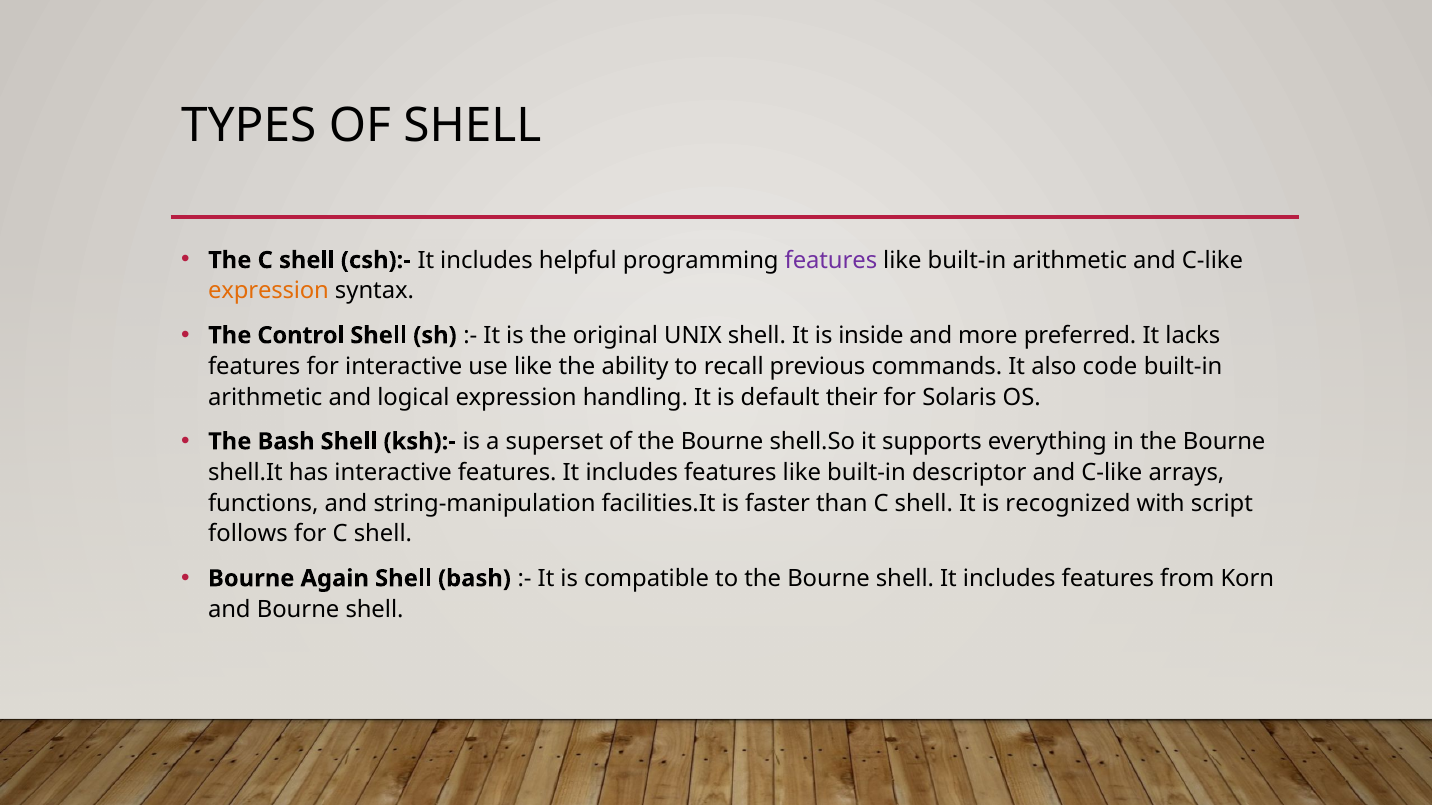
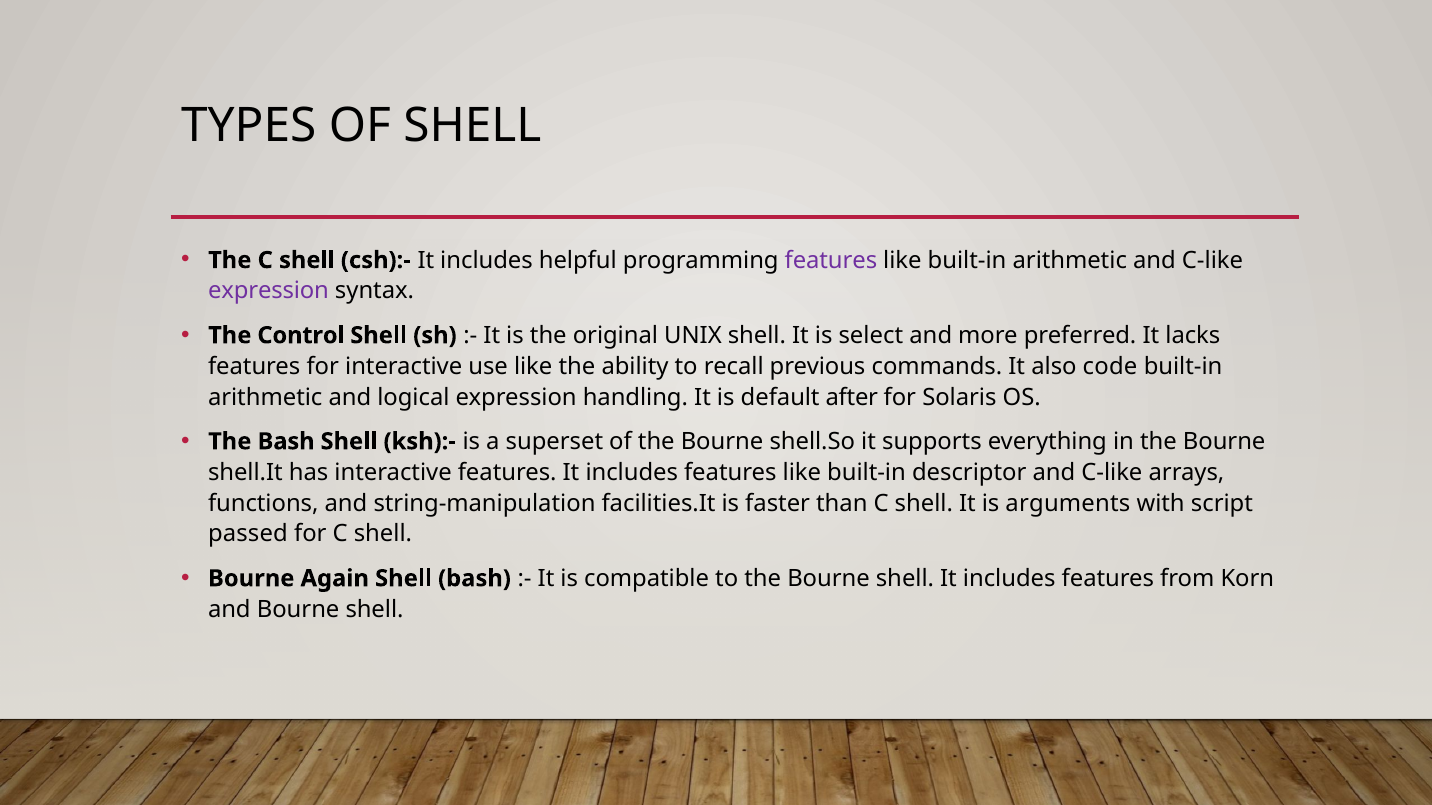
expression colour: orange -> purple (269, 291)
inside: inside -> select (871, 336)
their: their -> after (852, 397)
recognized: recognized -> arguments (1068, 504)
follows: follows -> passed (248, 534)
